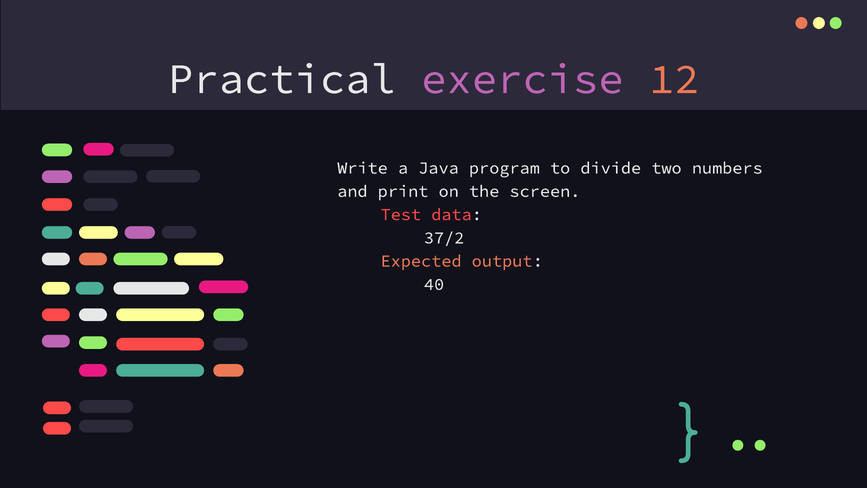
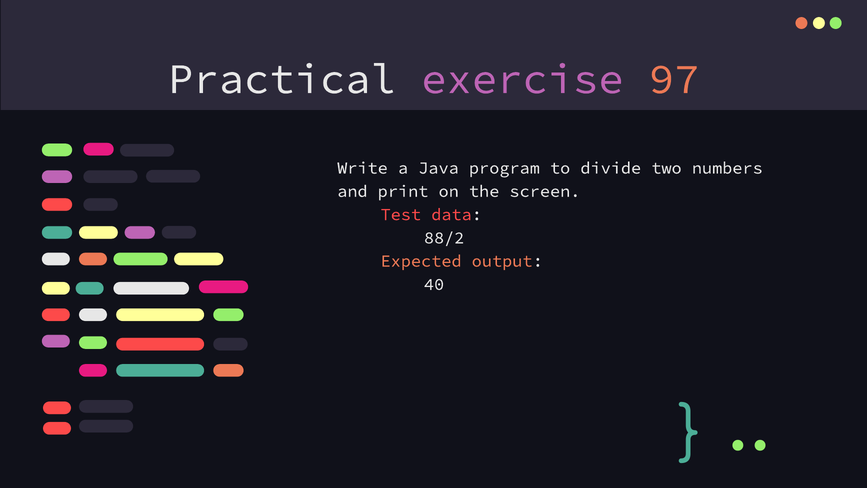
12: 12 -> 97 (674, 79)
37/2: 37/2 -> 88/2 (444, 238)
